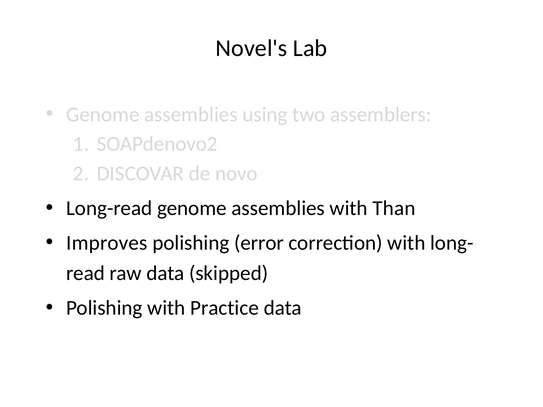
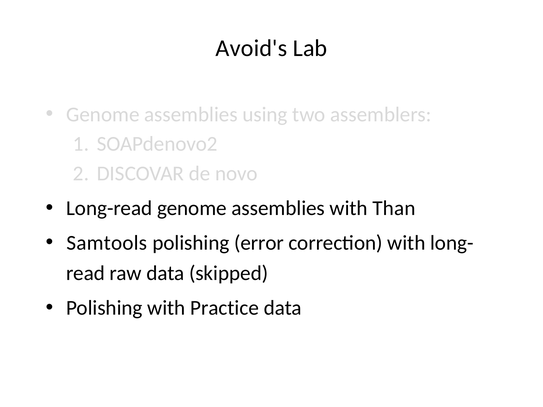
Novel's: Novel's -> Avoid's (251, 48)
Improves: Improves -> Samtools (107, 243)
